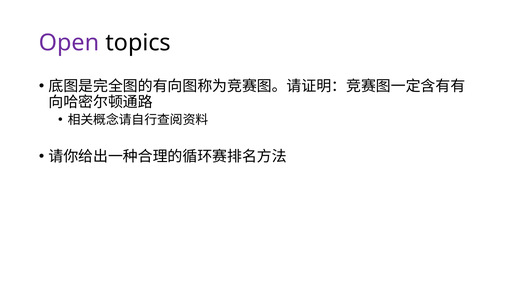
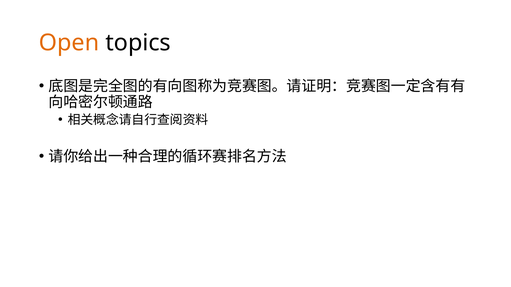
Open colour: purple -> orange (69, 43)
